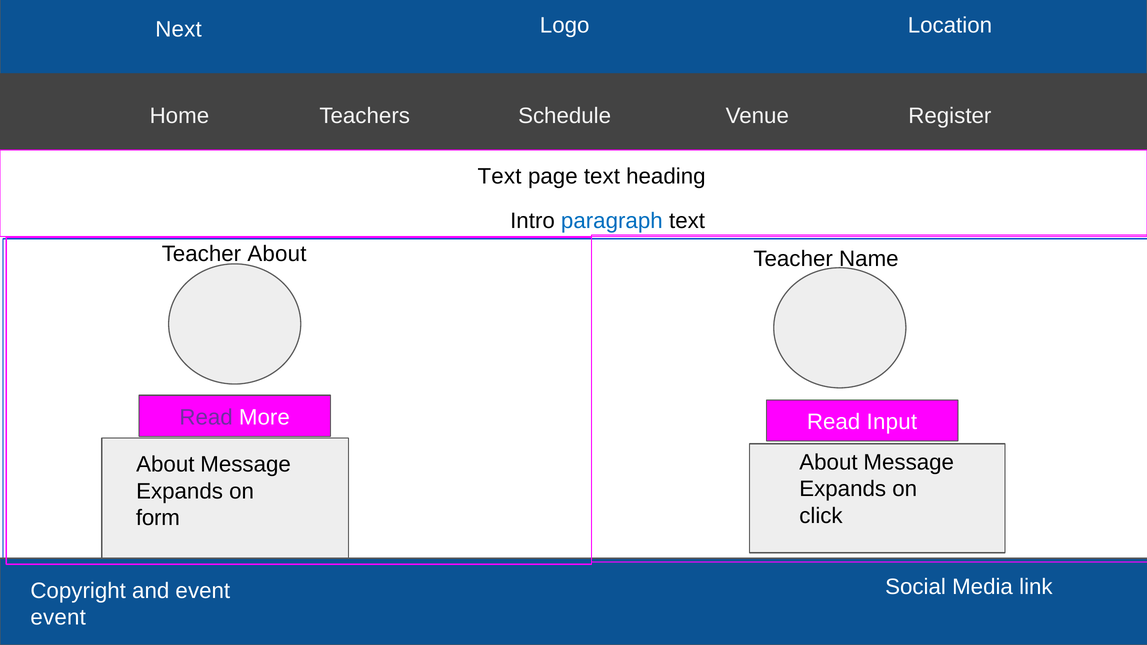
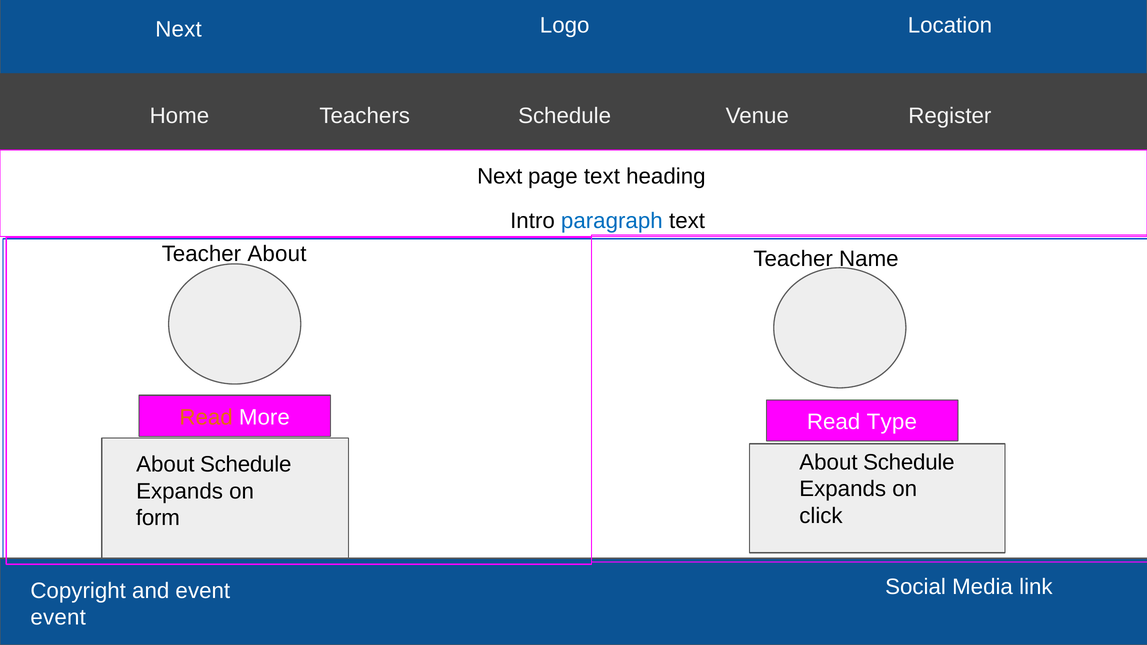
Text: Text -> Next (500, 176)
Read colour: purple -> orange (206, 418)
Input: Input -> Type (892, 422)
Message: Message -> Schedule (909, 462)
Message: Message -> Schedule (246, 465)
